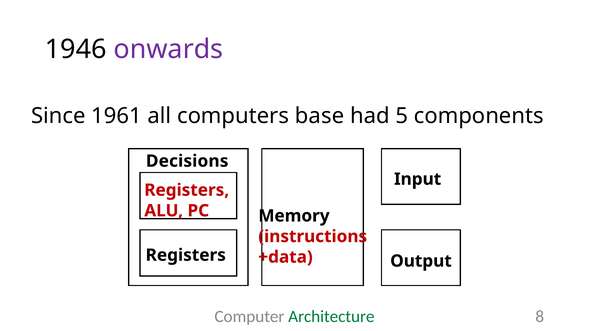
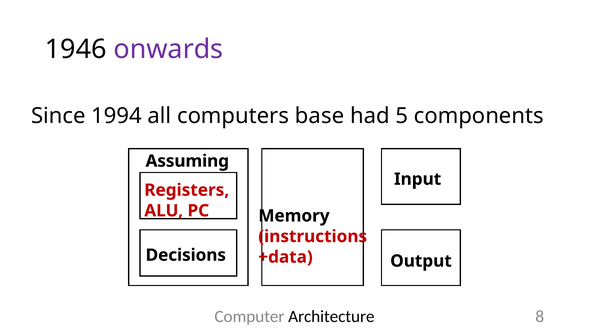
1961: 1961 -> 1994 (117, 116)
Decisions: Decisions -> Assuming (187, 161)
Registers: Registers -> Decisions (186, 255)
Architecture colour: green -> black (331, 317)
